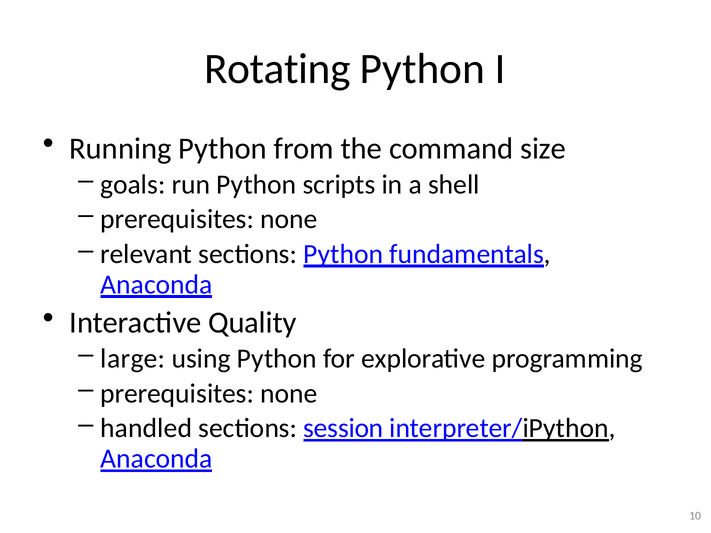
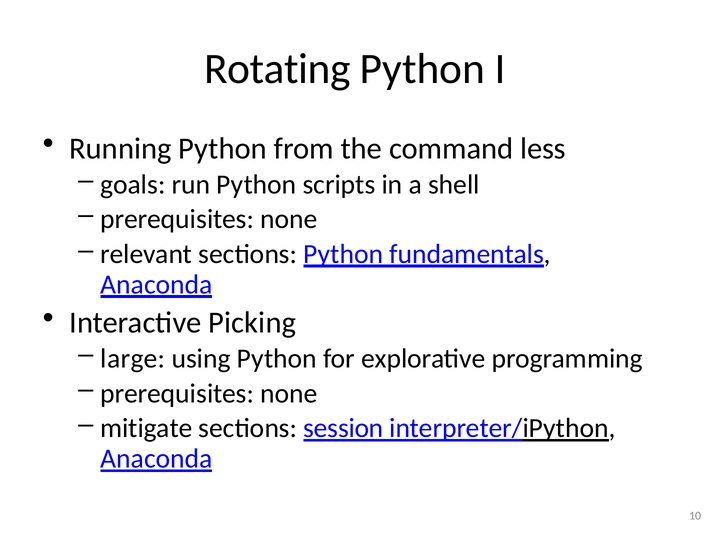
size: size -> less (543, 148)
Quality: Quality -> Picking (252, 323)
handled: handled -> mitigate (146, 429)
